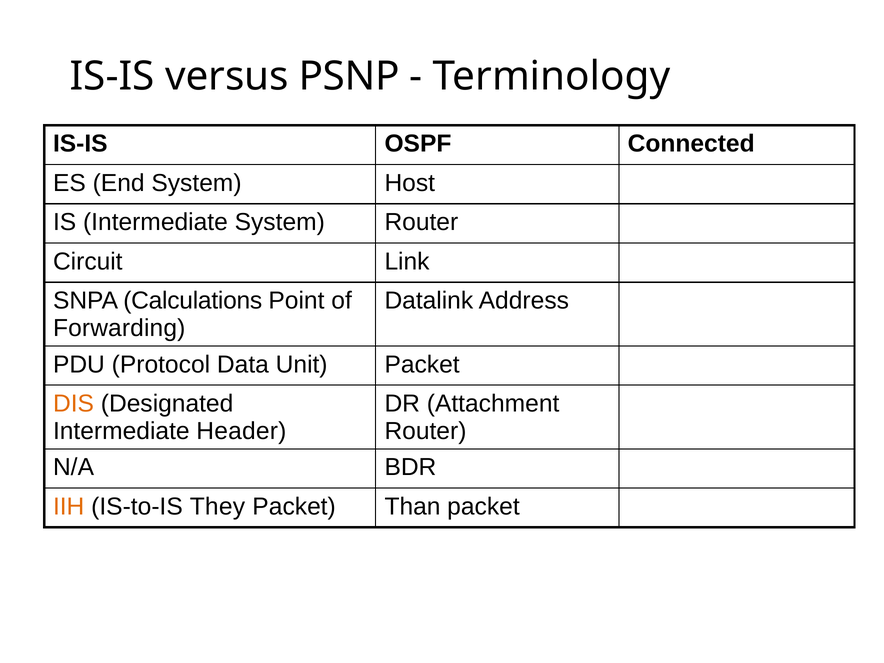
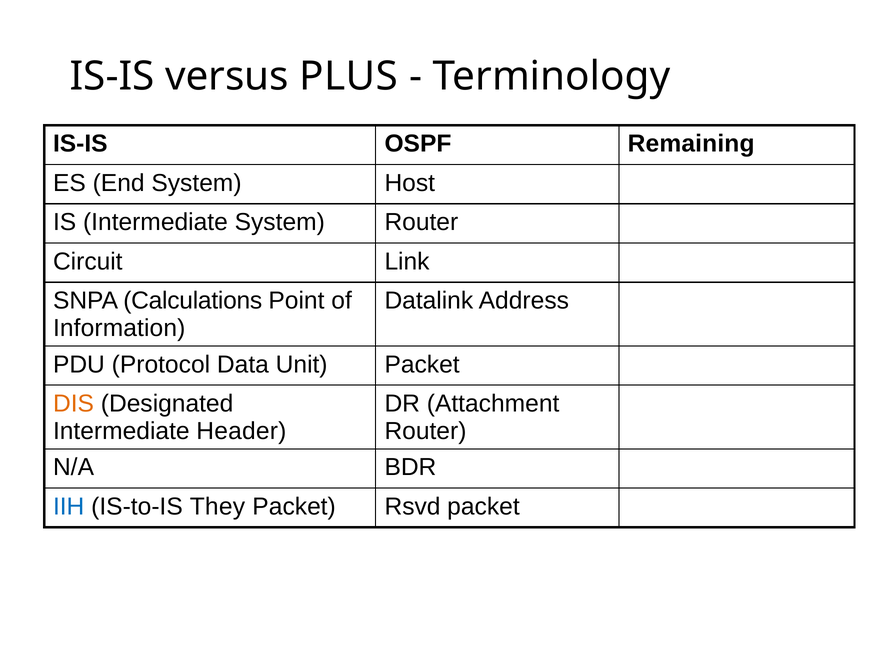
PSNP: PSNP -> PLUS (349, 76)
Connected: Connected -> Remaining (691, 144)
Forwarding: Forwarding -> Information (119, 328)
IIH colour: orange -> blue (69, 507)
Than: Than -> Rsvd (413, 507)
